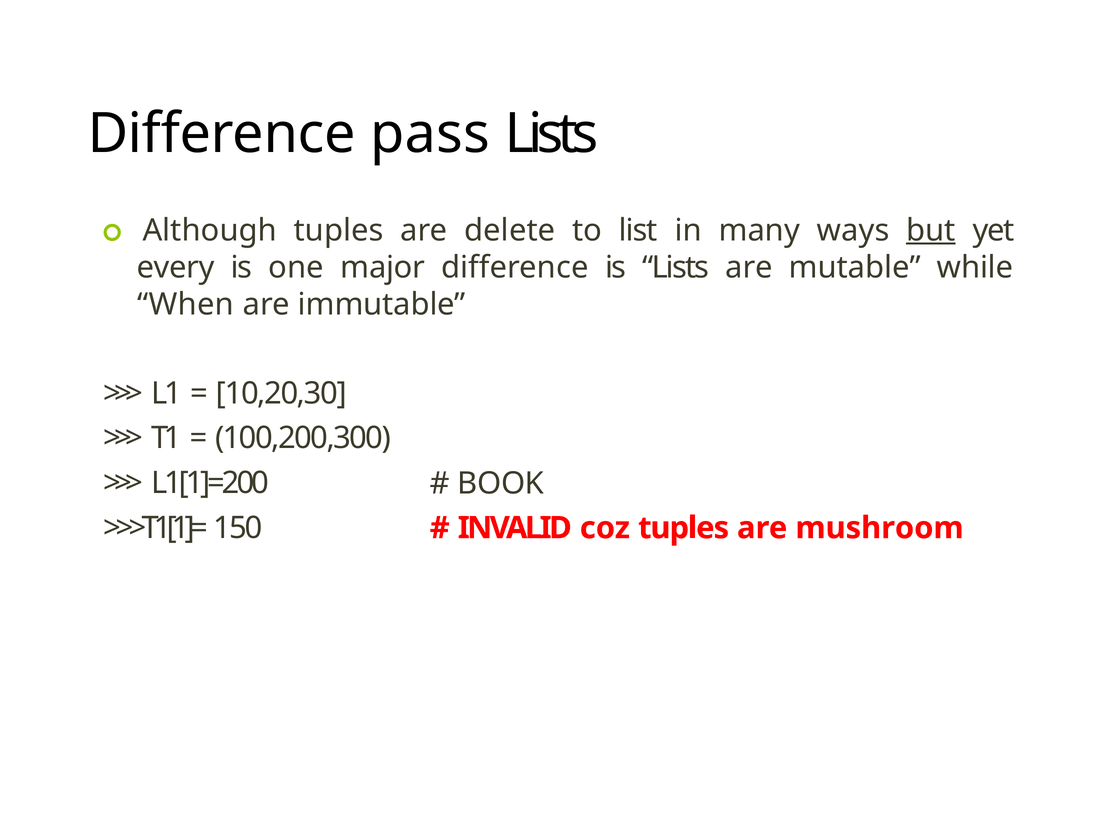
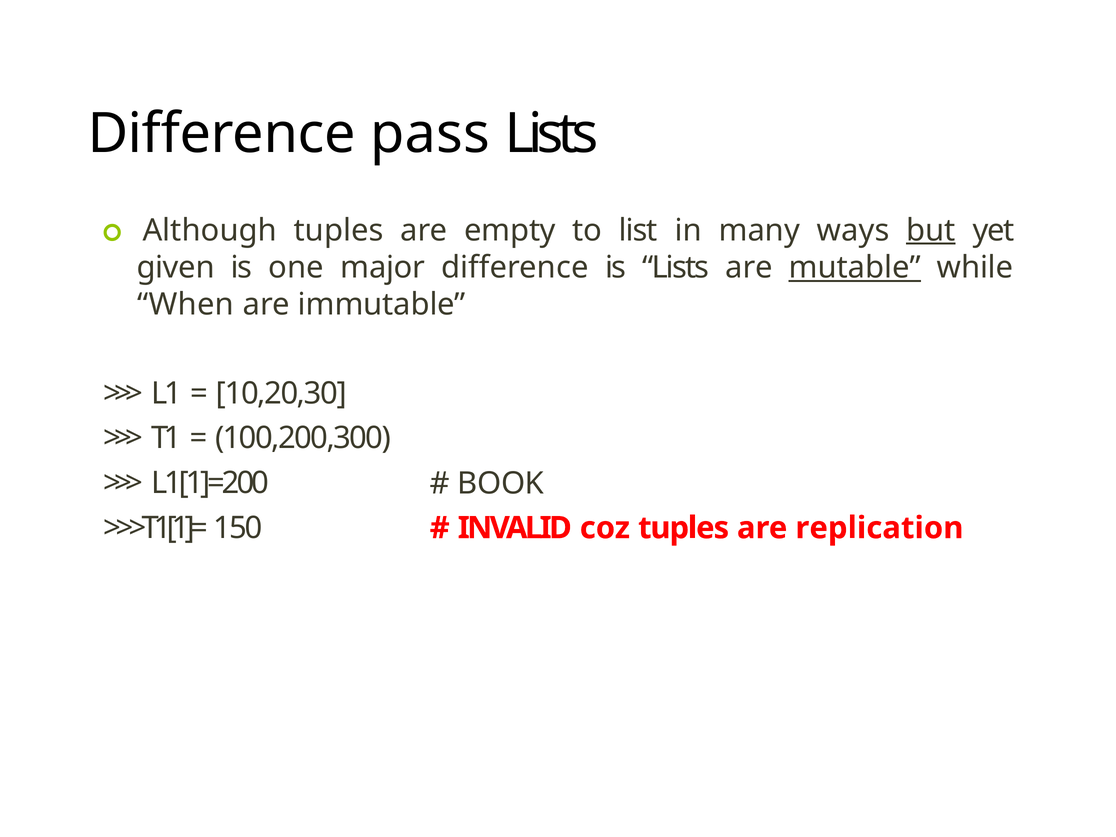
delete: delete -> empty (510, 230)
every: every -> given (176, 267)
mutable underline: none -> present (855, 267)
mushroom: mushroom -> replication (879, 528)
